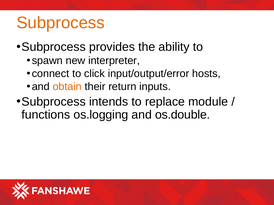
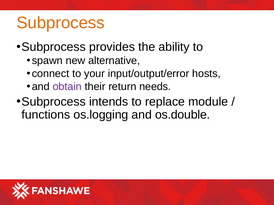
interpreter: interpreter -> alternative (114, 61)
click: click -> your (94, 74)
obtain colour: orange -> purple (67, 87)
inputs: inputs -> needs (155, 87)
